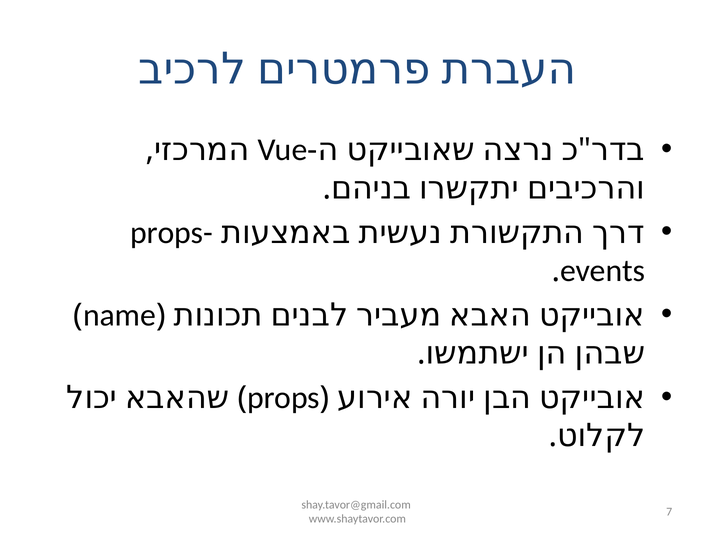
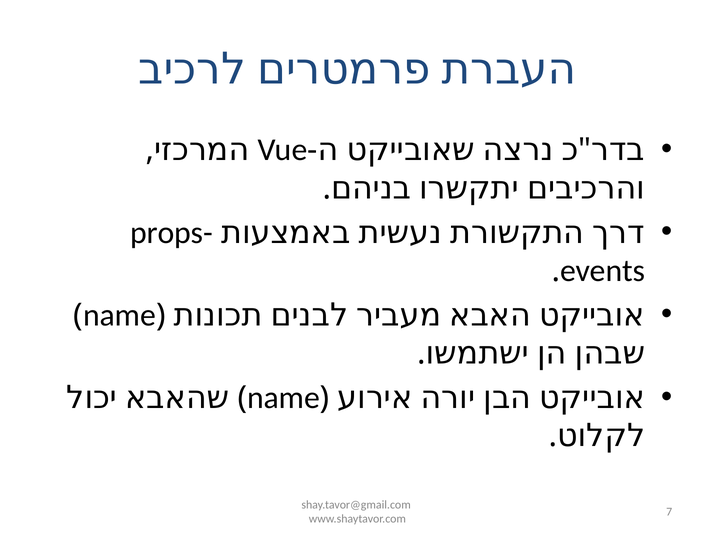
props: props -> name (283, 398)
